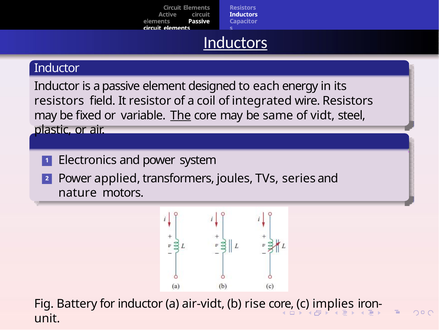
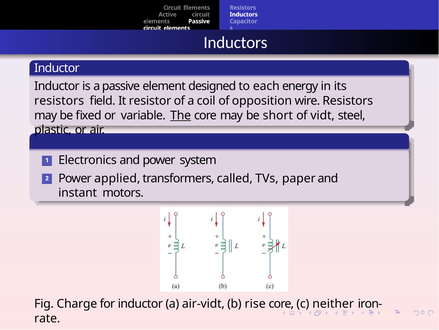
Inductors underline: present -> none (235, 43)
integrated: integrated -> opposition (262, 101)
same: same -> short (278, 115)
joules: joules -> called (235, 178)
series: series -> paper (299, 178)
nature: nature -> instant (78, 193)
Battery: Battery -> Charge (77, 304)
implies: implies -> neither (333, 304)
unit: unit -> rate (47, 318)
